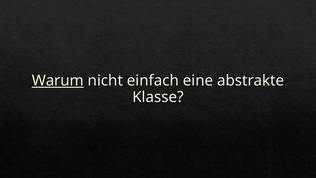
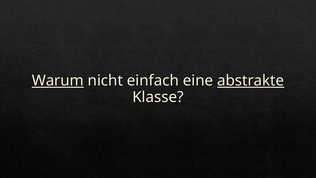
abstrakte underline: none -> present (251, 81)
